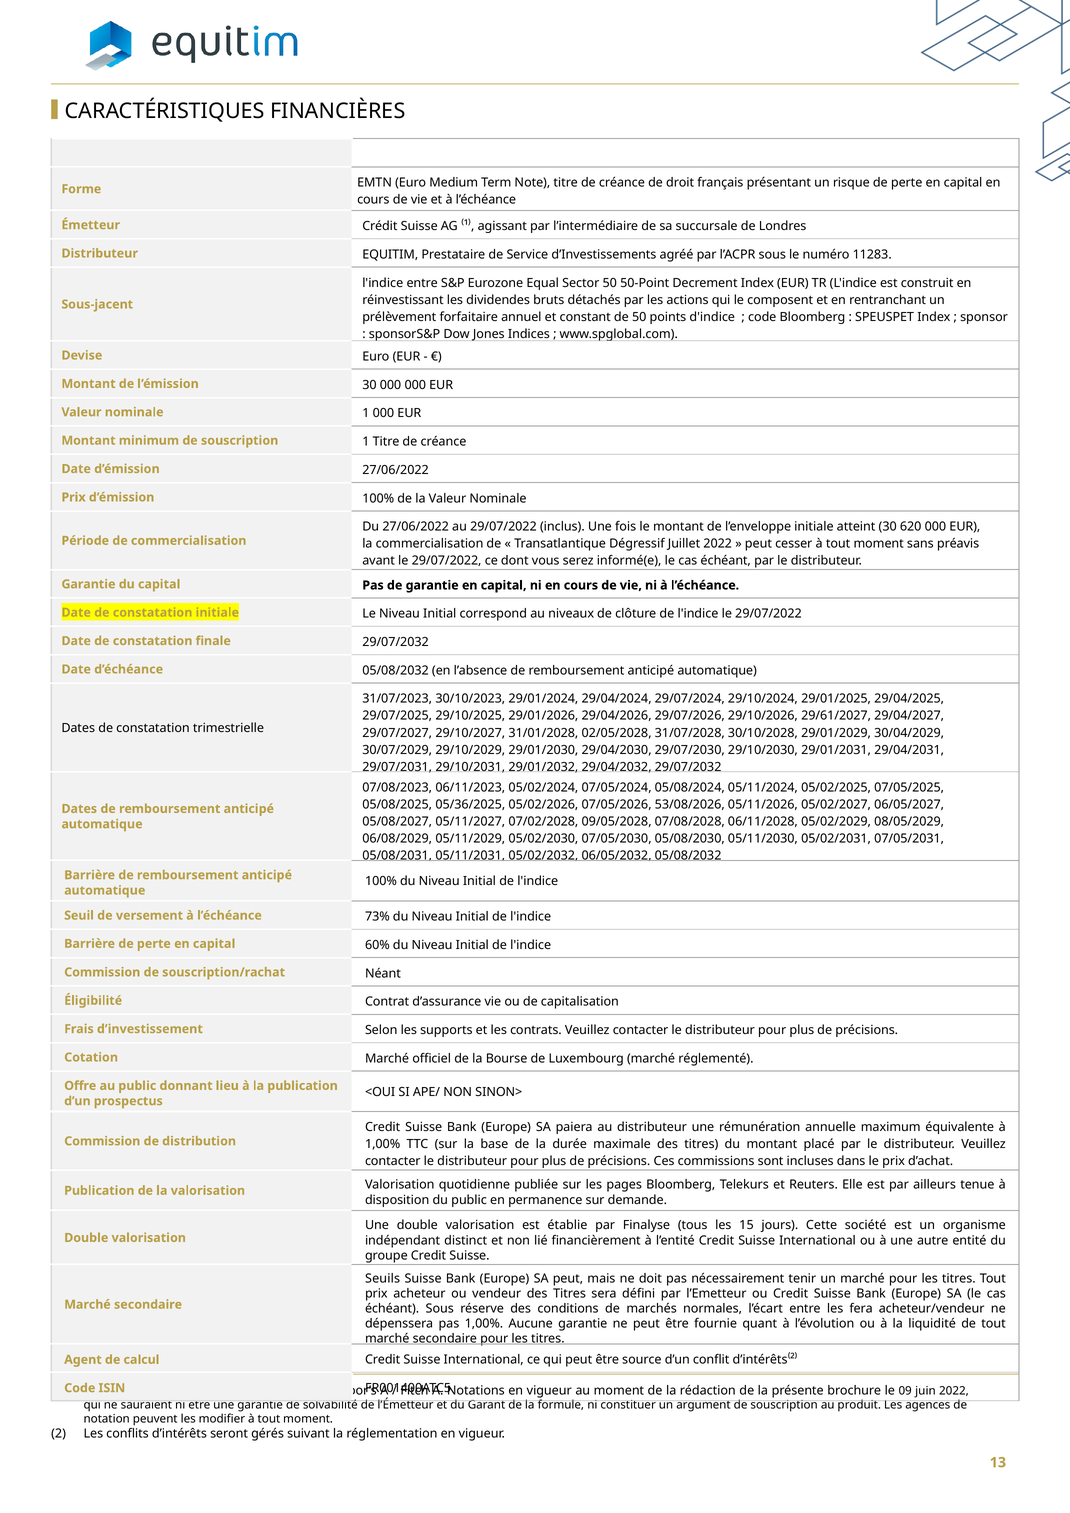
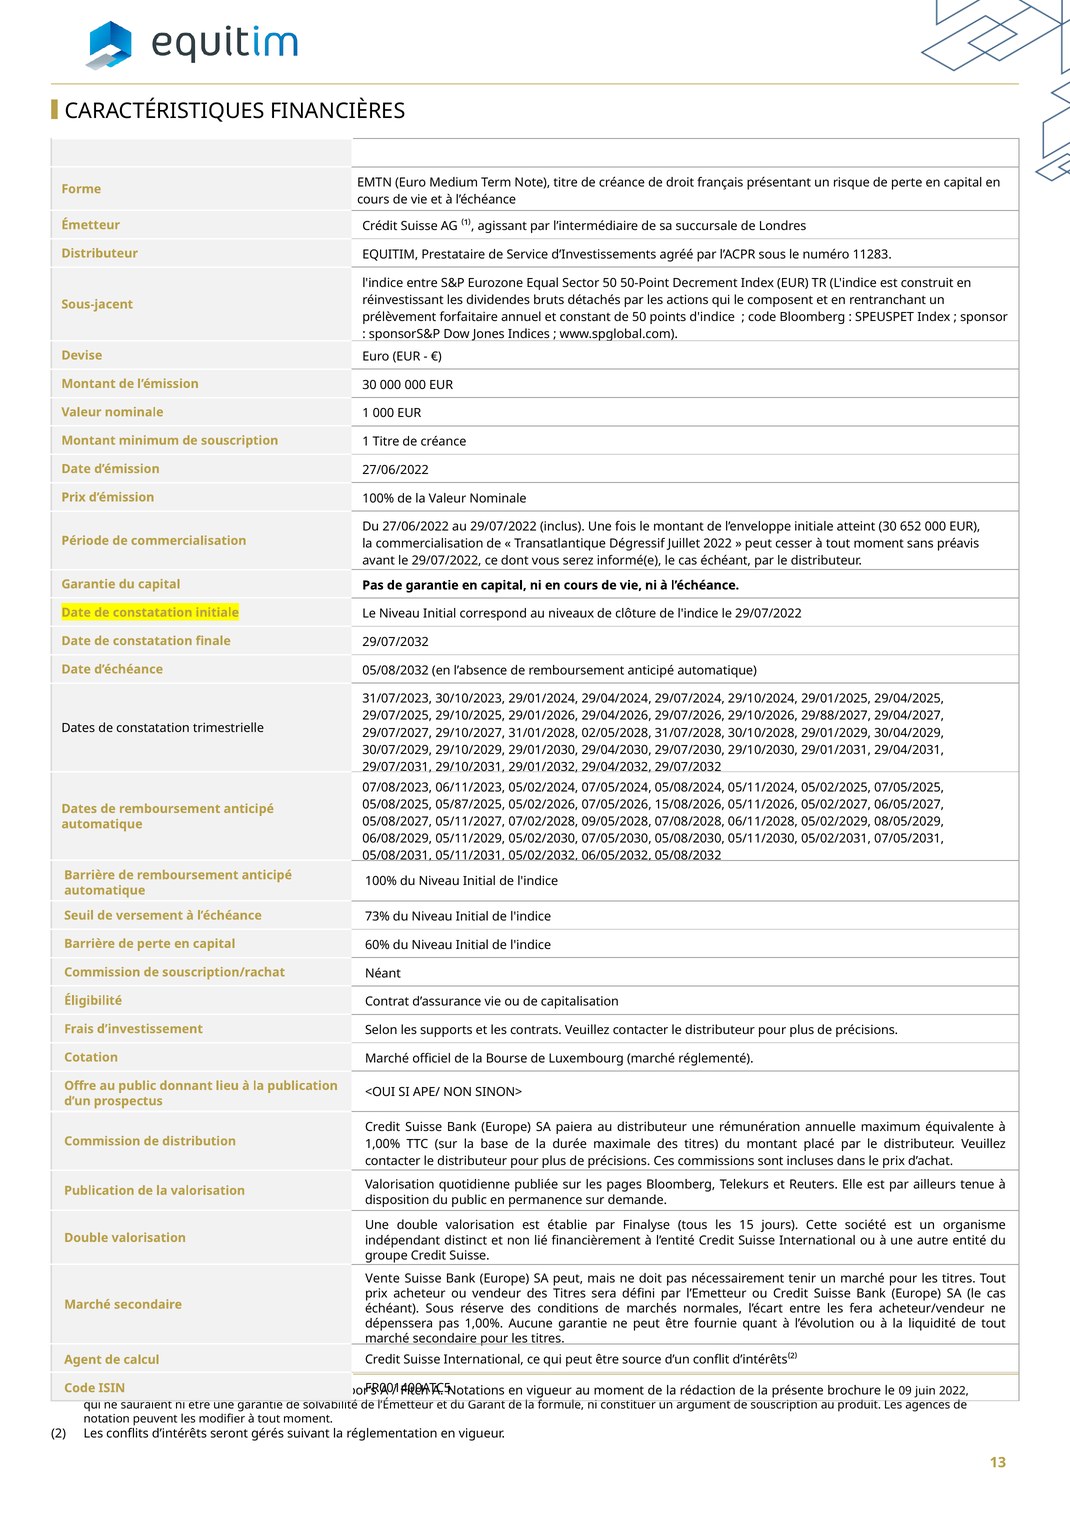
620: 620 -> 652 (911, 527)
29/61/2027: 29/61/2027 -> 29/88/2027 (836, 716)
05/36/2025: 05/36/2025 -> 05/87/2025 (470, 805)
53/08/2026: 53/08/2026 -> 15/08/2026 (690, 805)
Seuils: Seuils -> Vente (383, 1279)
